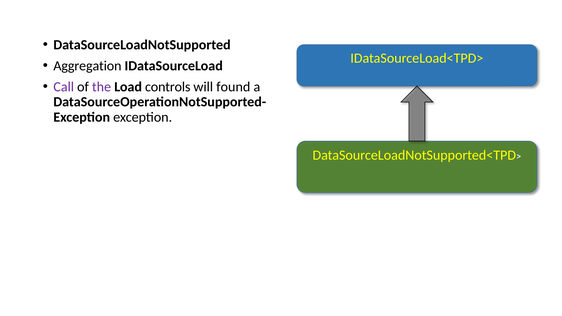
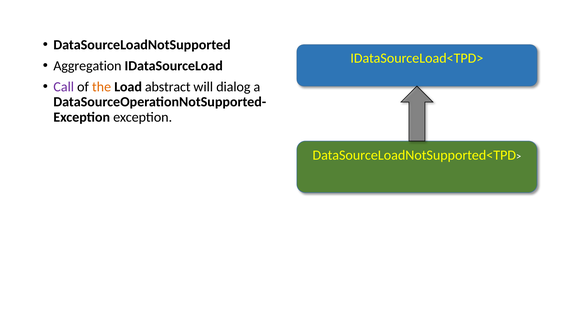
the colour: purple -> orange (102, 87)
controls: controls -> abstract (168, 87)
found: found -> dialog (233, 87)
